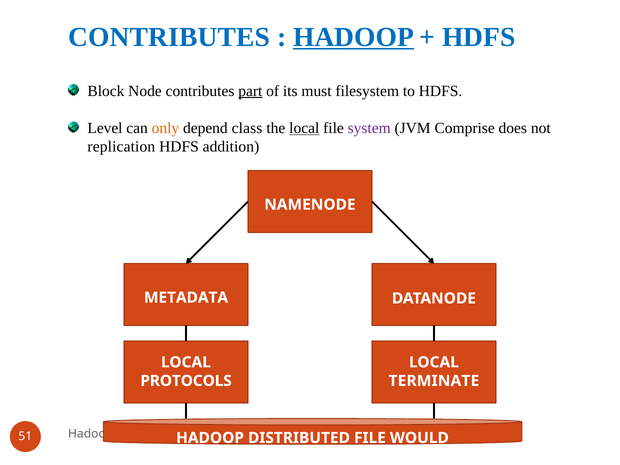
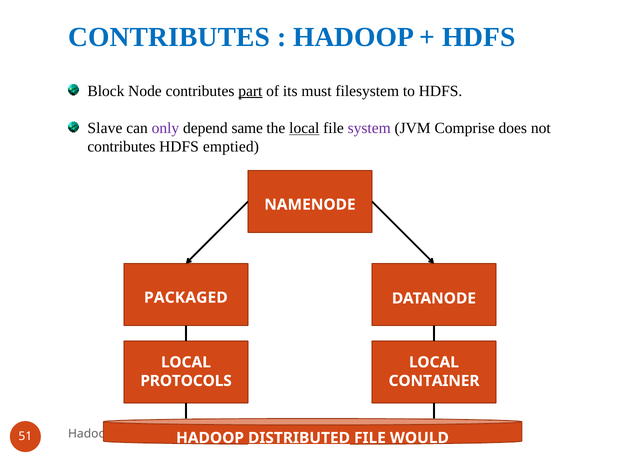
HADOOP underline: present -> none (354, 37)
Level: Level -> Slave (105, 128)
only colour: orange -> purple (165, 128)
class: class -> same (247, 128)
replication: replication -> contributes (121, 147)
addition: addition -> emptied (231, 147)
METADATA: METADATA -> PACKAGED (186, 298)
TERMINATE: TERMINATE -> CONTAINER (434, 381)
DISTRIBUTED underline: none -> present (299, 438)
